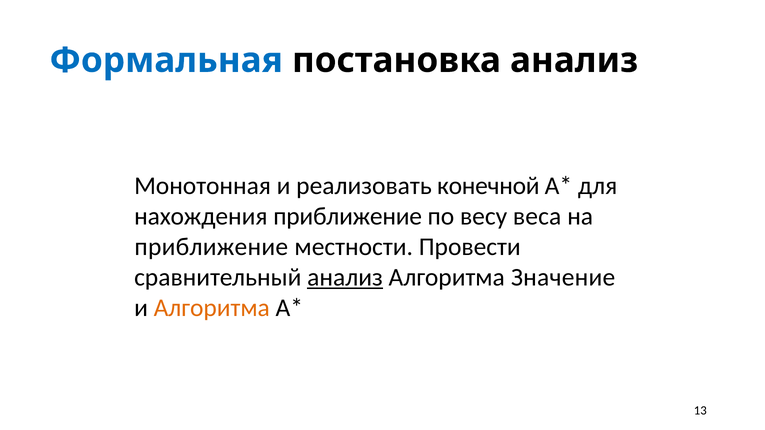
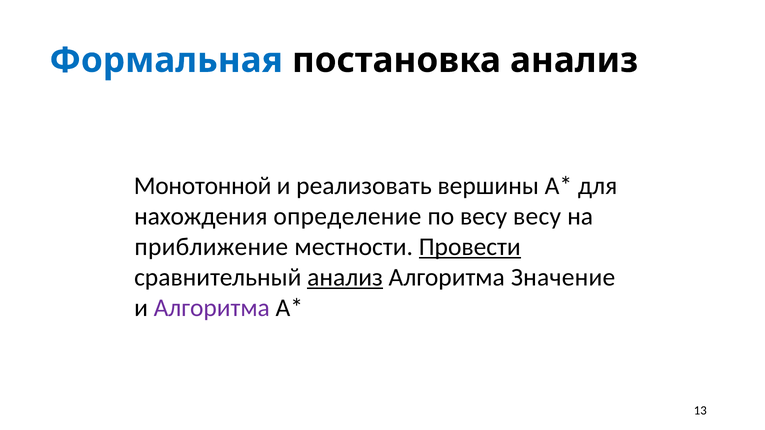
Монотонная: Монотонная -> Монотонной (203, 186)
конечной: конечной -> вершины (488, 186)
нахождения приближение: приближение -> определение (347, 216)
весу веса: веса -> весу (537, 216)
Провести underline: none -> present (470, 247)
Алгоритма colour: orange -> purple (212, 308)
